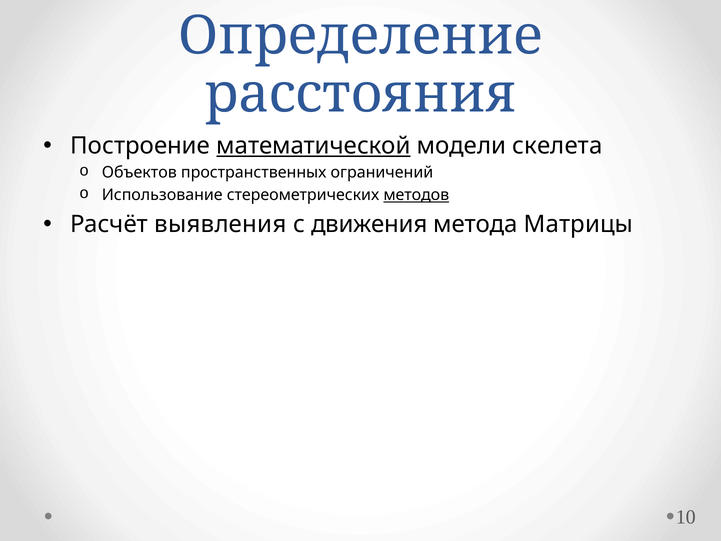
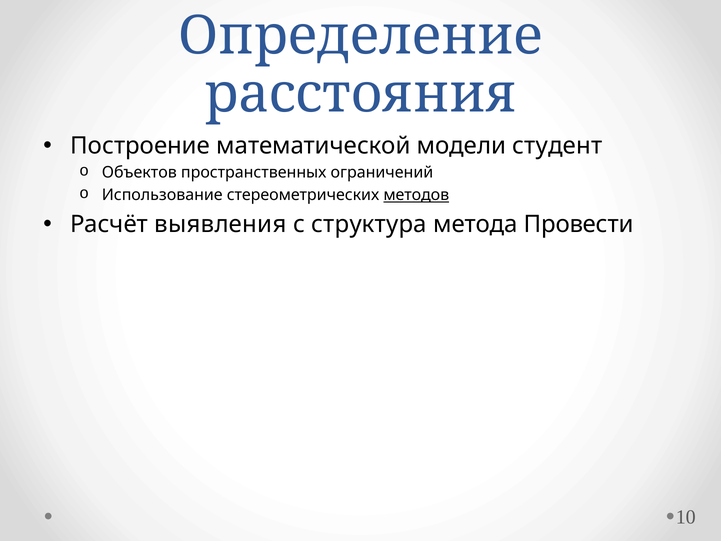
математической underline: present -> none (313, 146)
скелета: скелета -> студент (557, 146)
движения: движения -> структура (369, 224)
Матрицы: Матрицы -> Провести (579, 224)
